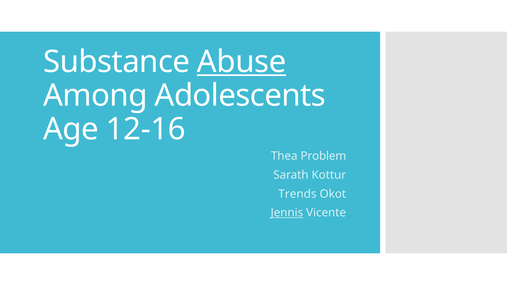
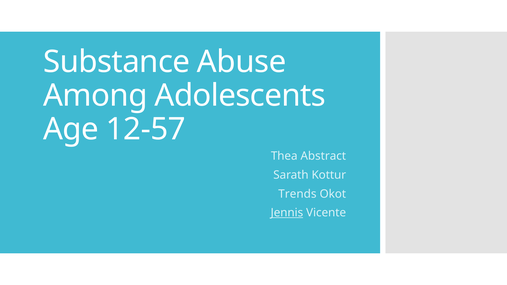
Abuse underline: present -> none (242, 62)
12-16: 12-16 -> 12-57 (146, 129)
Problem: Problem -> Abstract (323, 156)
